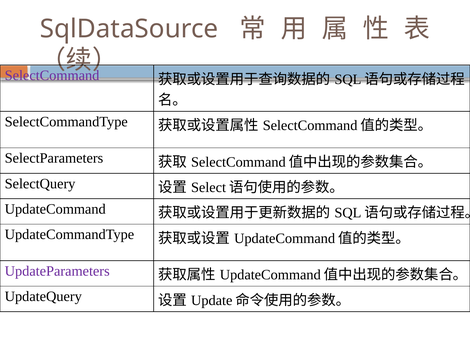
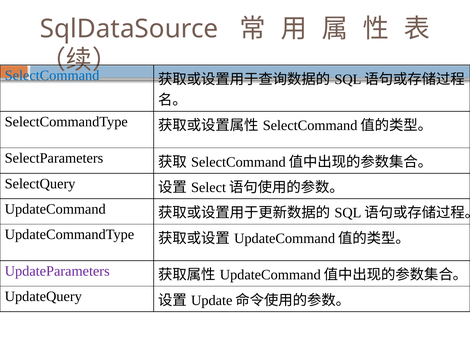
SelectCommand colour: purple -> blue (52, 76)
